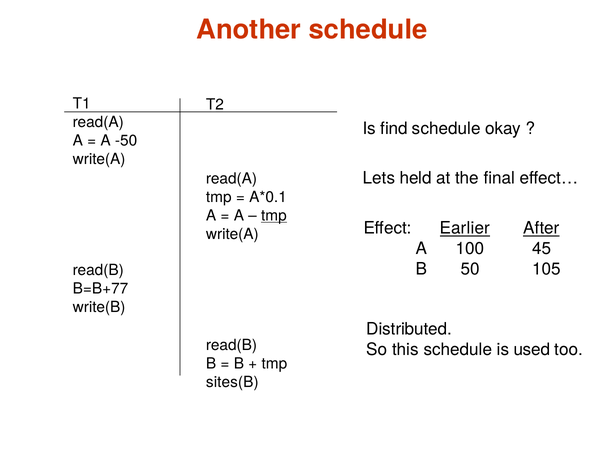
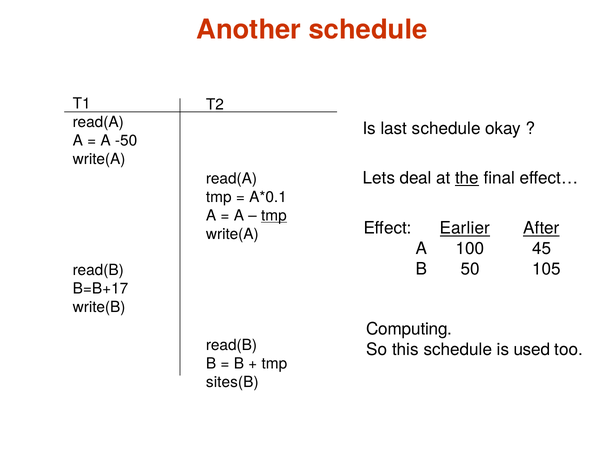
find: find -> last (394, 129)
held: held -> deal (416, 178)
the underline: none -> present (467, 178)
B=B+77: B=B+77 -> B=B+17 (100, 289)
Distributed: Distributed -> Computing (409, 329)
